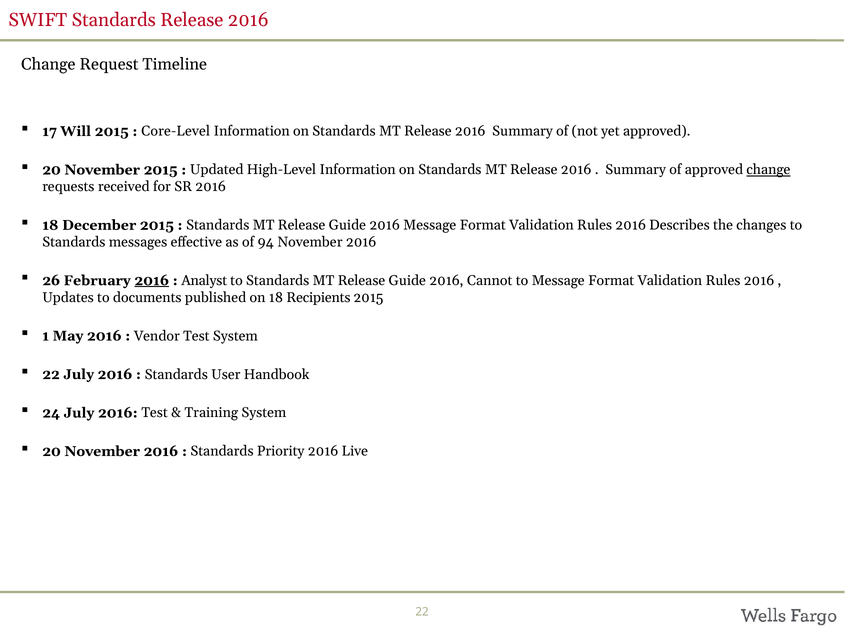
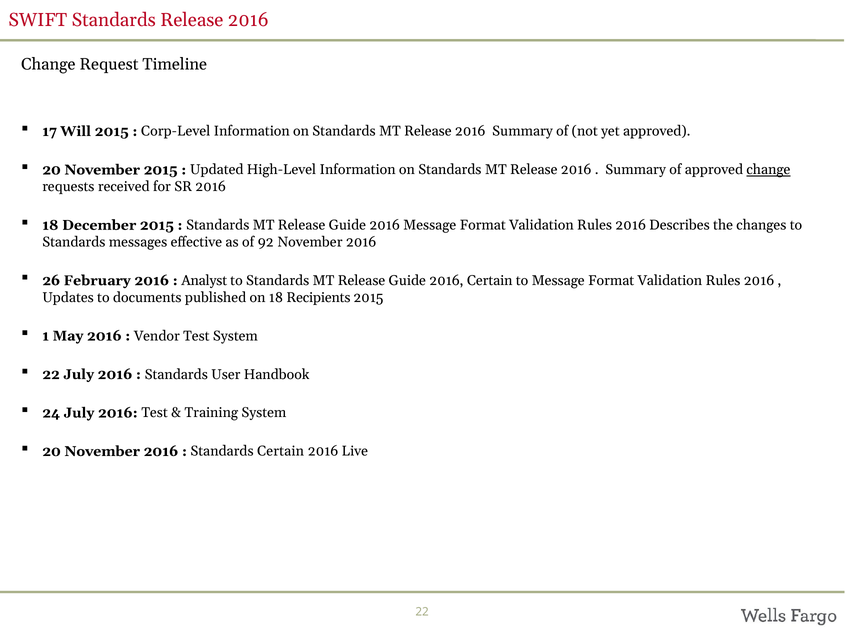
Core-Level: Core-Level -> Corp-Level (176, 131)
94: 94 -> 92 (266, 242)
2016 underline: present -> none (152, 281)
2016 Cannot: Cannot -> Certain (490, 281)
Standards Priority: Priority -> Certain (281, 452)
